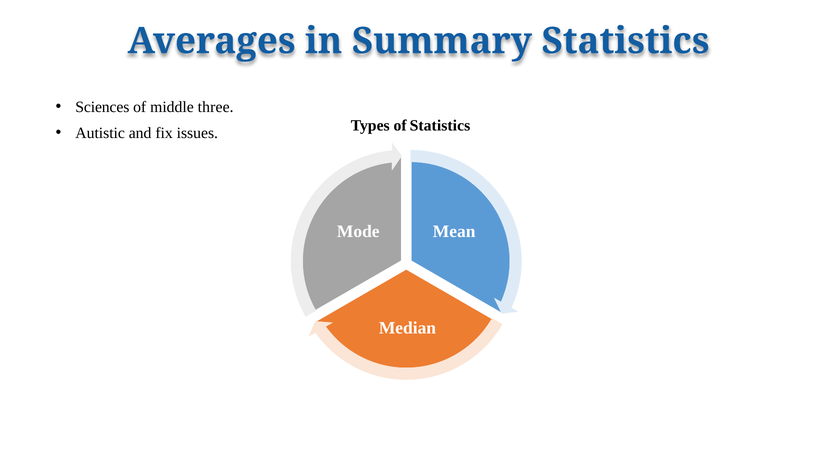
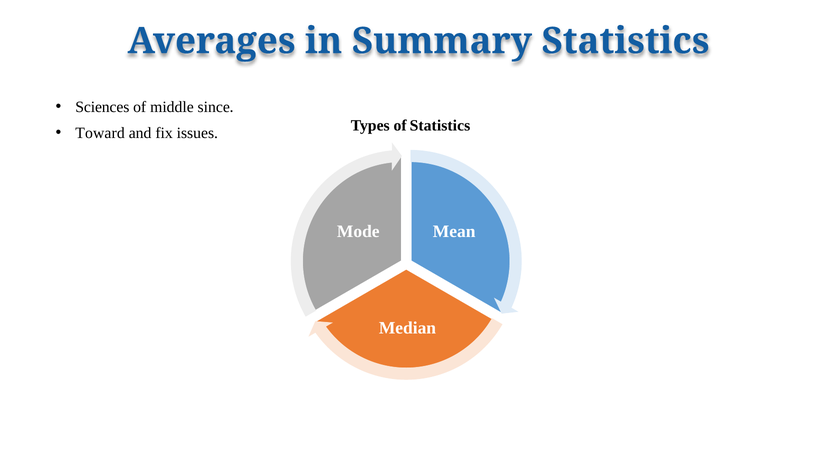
three: three -> since (214, 107)
Autistic: Autistic -> Toward (100, 133)
